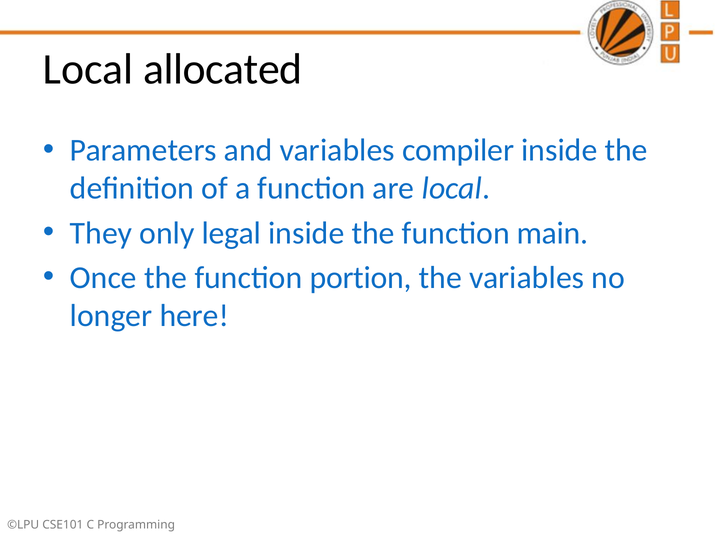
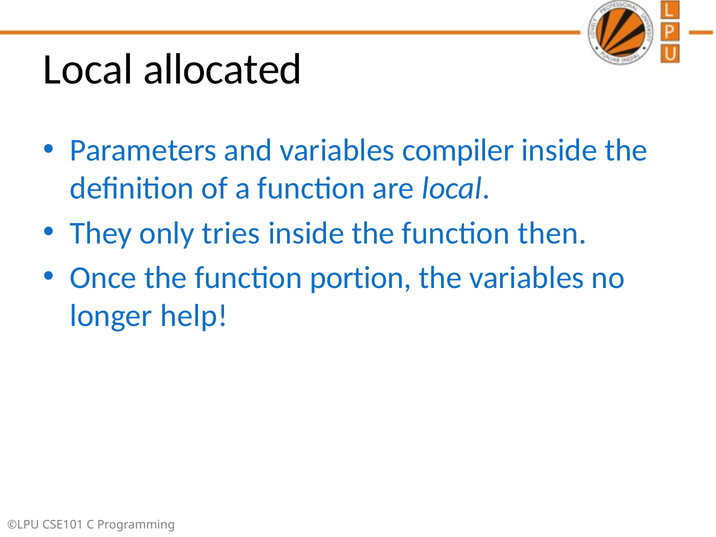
legal: legal -> tries (231, 233)
main: main -> then (552, 233)
here: here -> help (194, 316)
